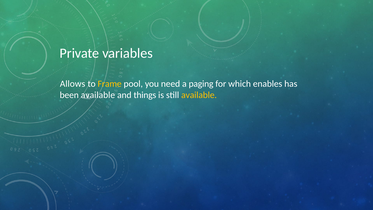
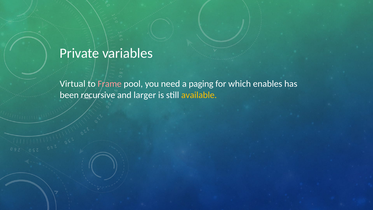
Allows: Allows -> Virtual (73, 84)
Frame colour: yellow -> pink (110, 84)
been available: available -> recursive (98, 95)
things: things -> larger (145, 95)
